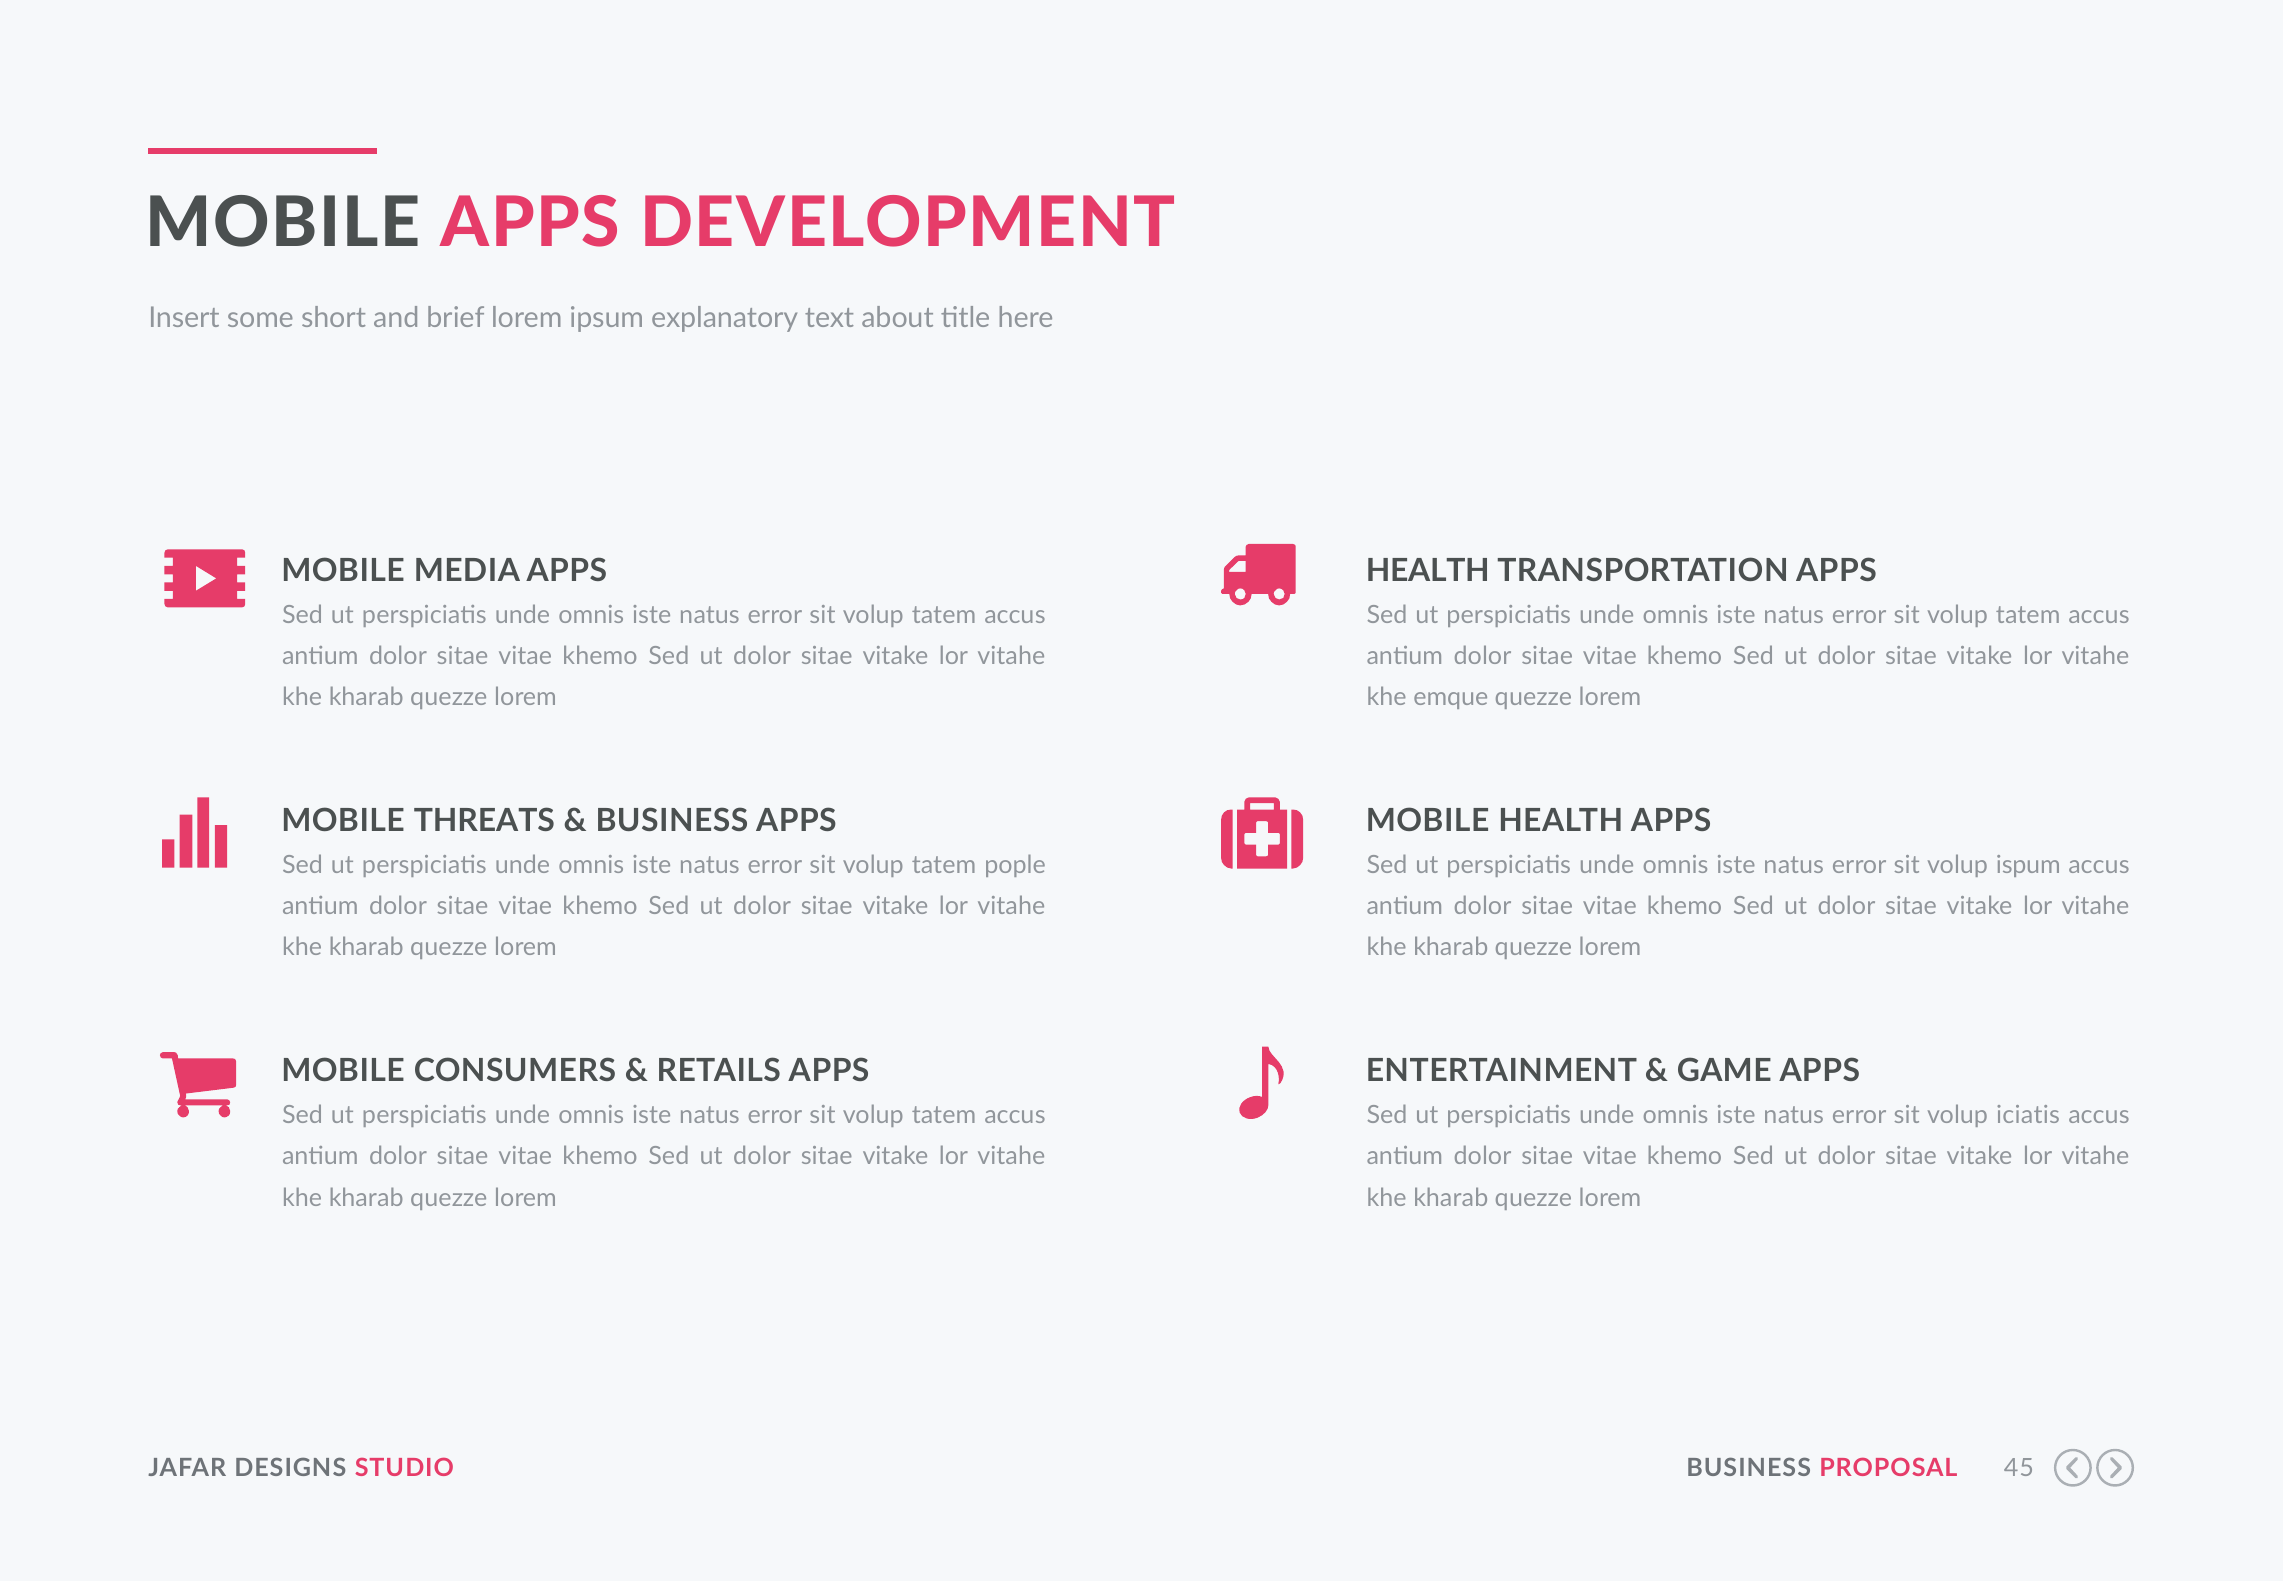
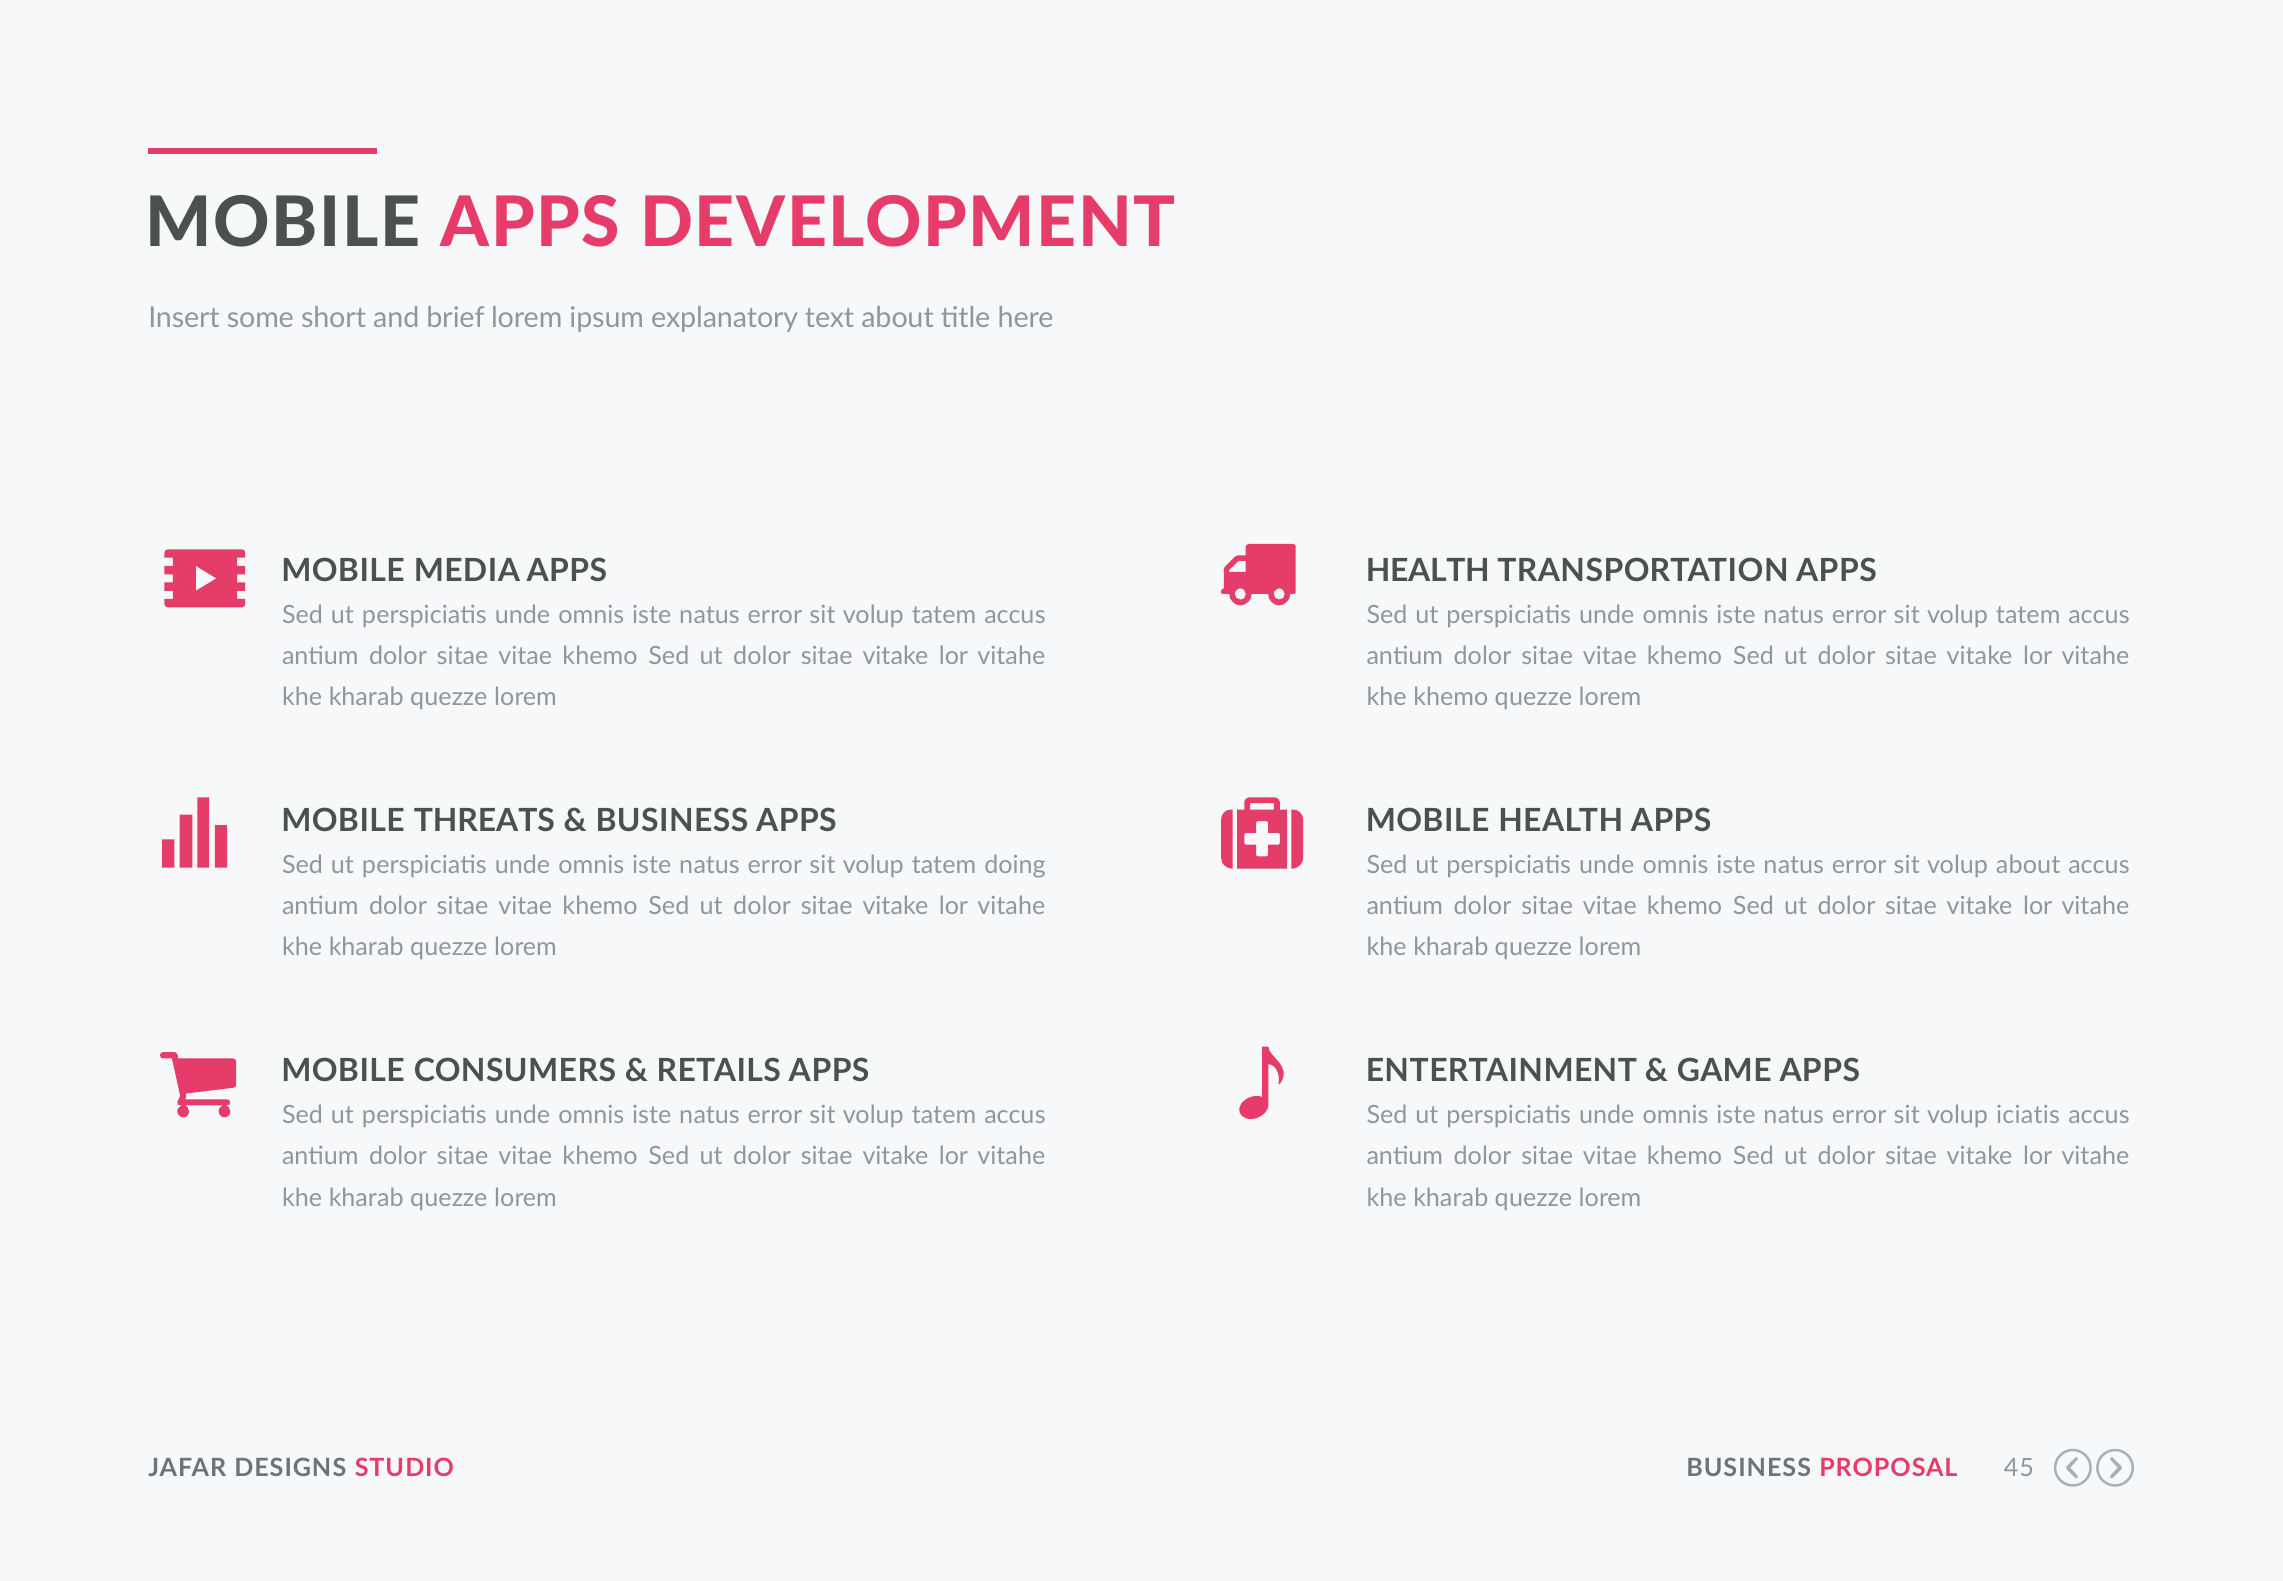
khe emque: emque -> khemo (1451, 697)
pople: pople -> doing (1015, 865)
volup ispum: ispum -> about (2028, 865)
